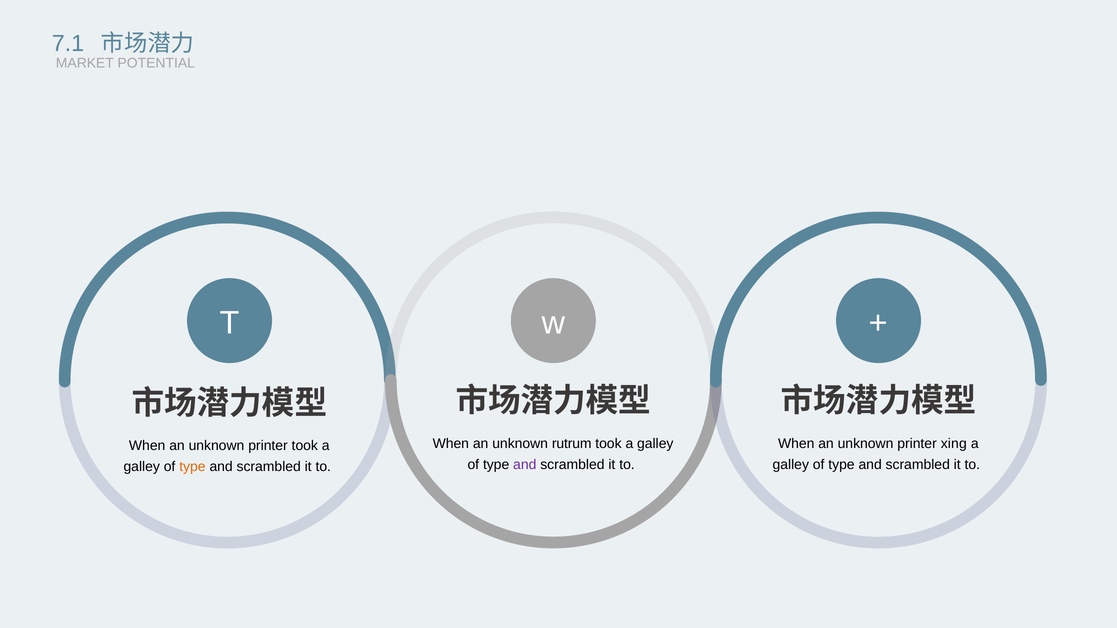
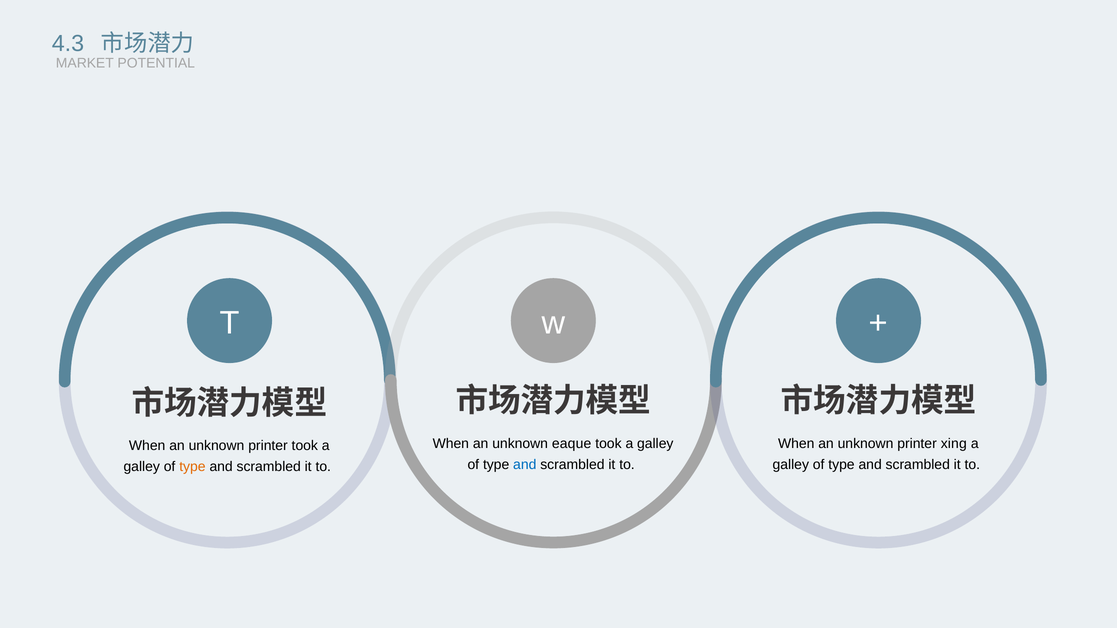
7.1: 7.1 -> 4.3 (68, 44)
rutrum: rutrum -> eaque (572, 444)
and colour: purple -> blue (525, 465)
